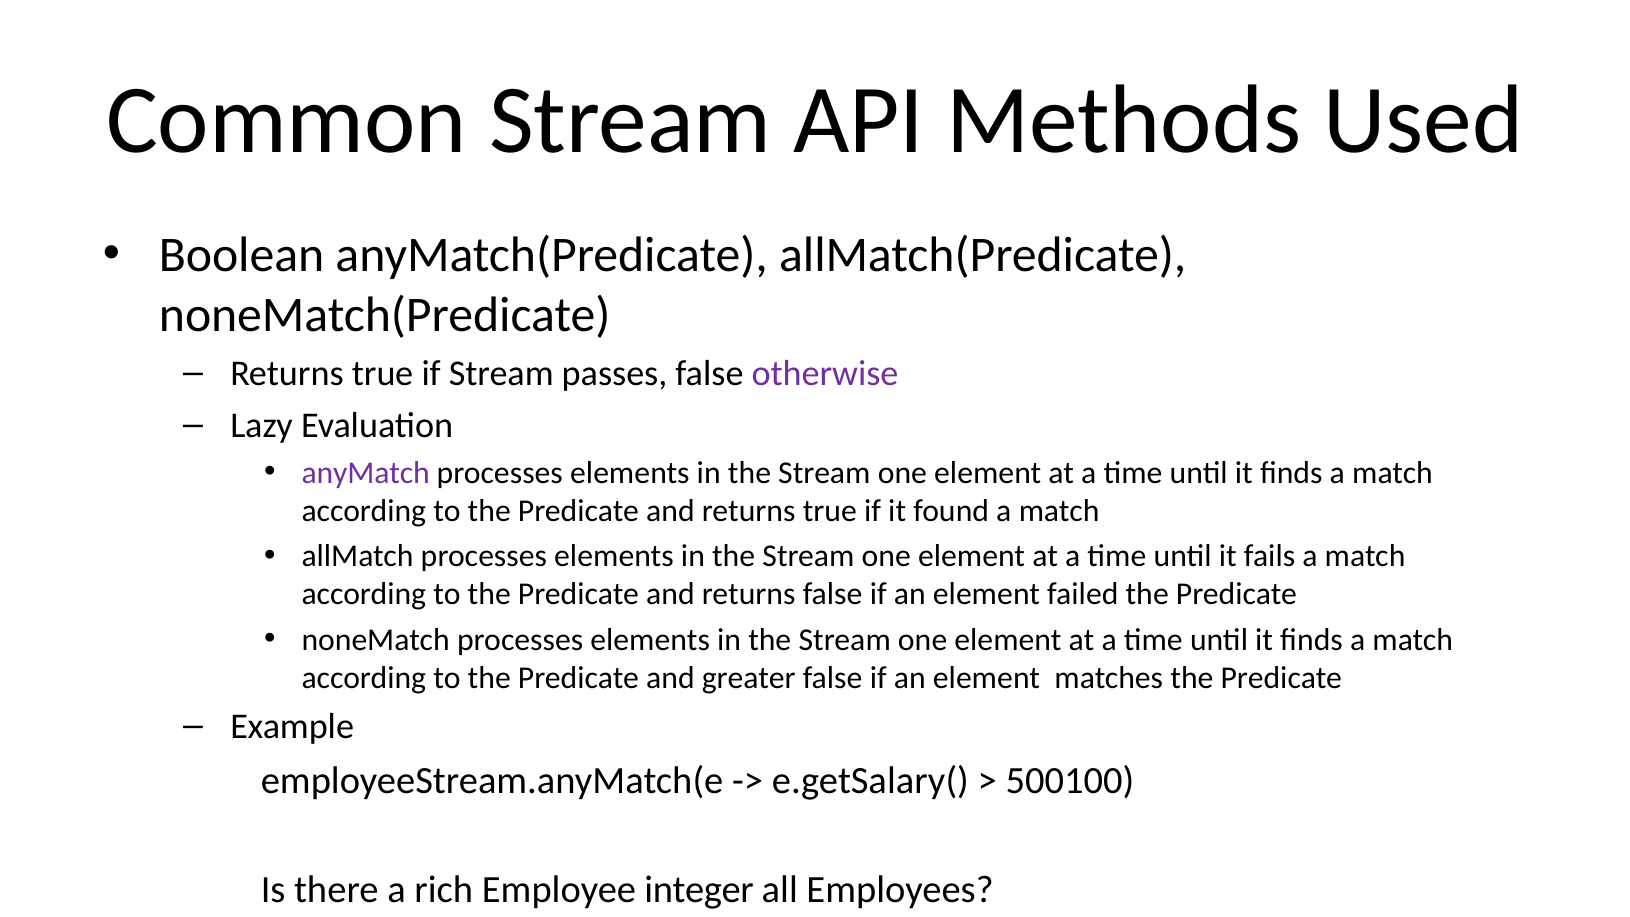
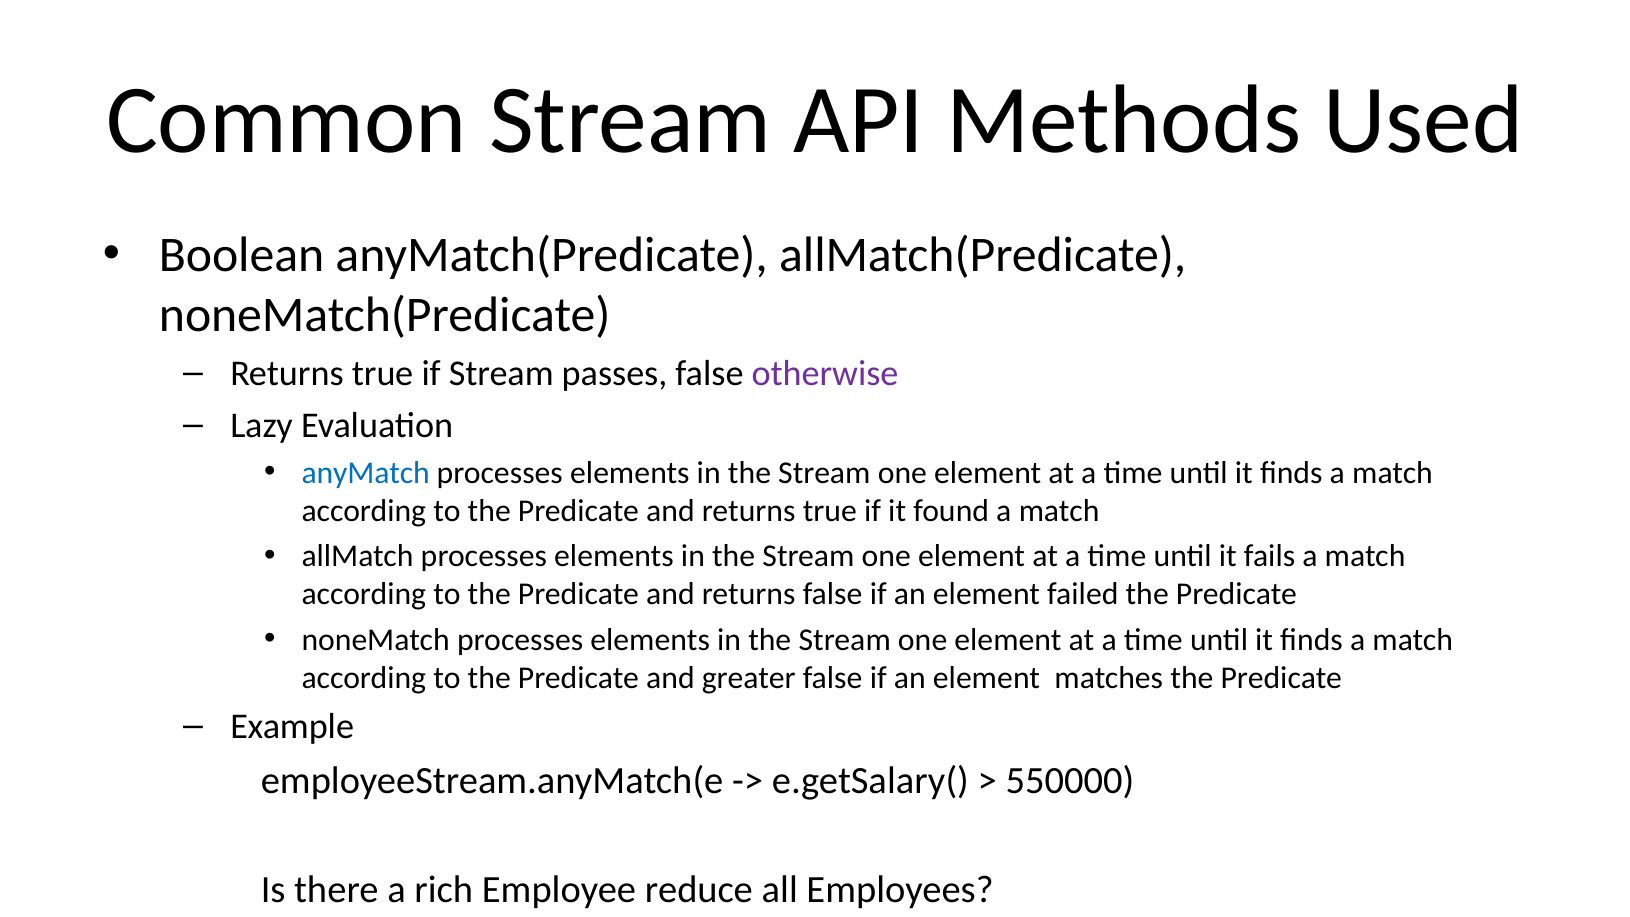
anyMatch colour: purple -> blue (366, 473)
500100: 500100 -> 550000 (1070, 780)
integer: integer -> reduce (699, 890)
